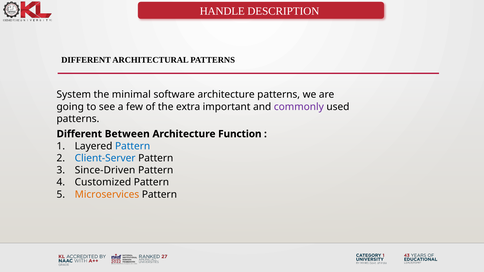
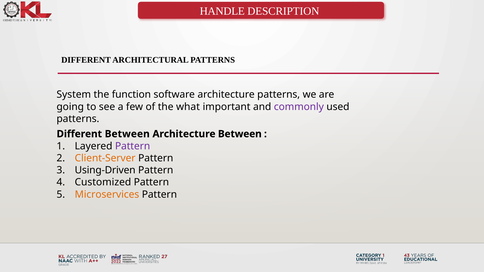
minimal: minimal -> function (131, 95)
extra: extra -> what (188, 107)
Architecture Function: Function -> Between (240, 134)
Pattern colour: blue -> purple (133, 146)
Client-Server colour: blue -> orange (105, 158)
Since-Driven: Since-Driven -> Using-Driven (105, 170)
